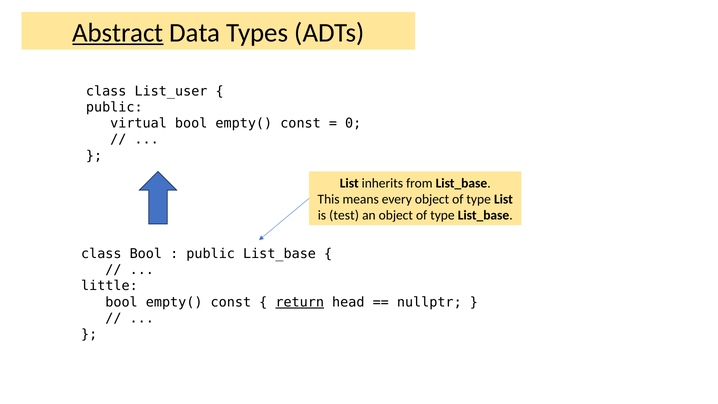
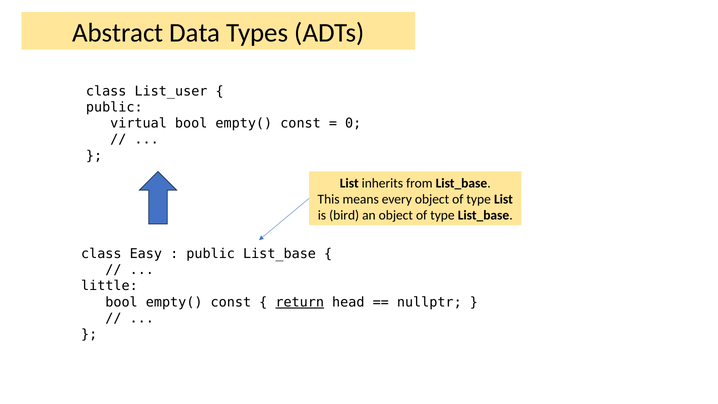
Abstract underline: present -> none (118, 33)
test: test -> bird (344, 215)
class Bool: Bool -> Easy (146, 254)
